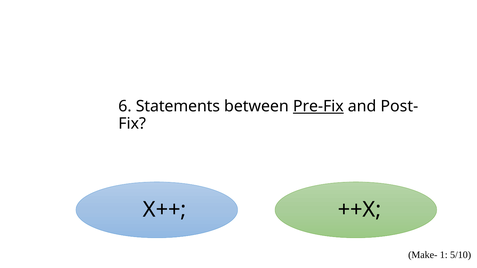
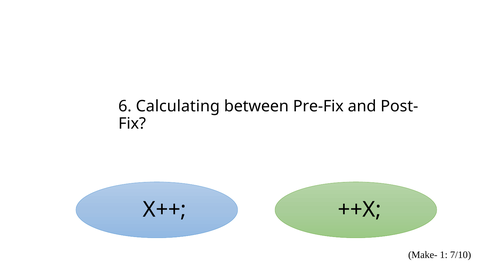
Statements: Statements -> Calculating (178, 107)
Pre-Fix underline: present -> none (318, 107)
5/10: 5/10 -> 7/10 (461, 255)
